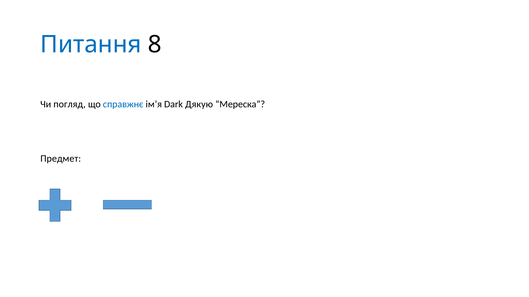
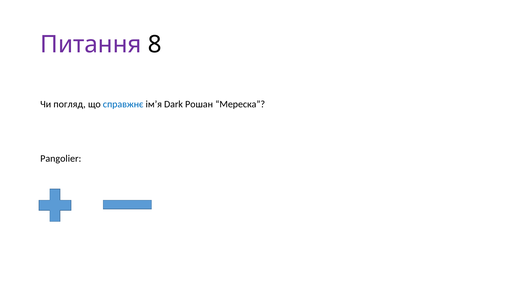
Питання colour: blue -> purple (91, 44)
Дякую: Дякую -> Рошан (199, 104)
Предмет: Предмет -> Pangolier (61, 159)
